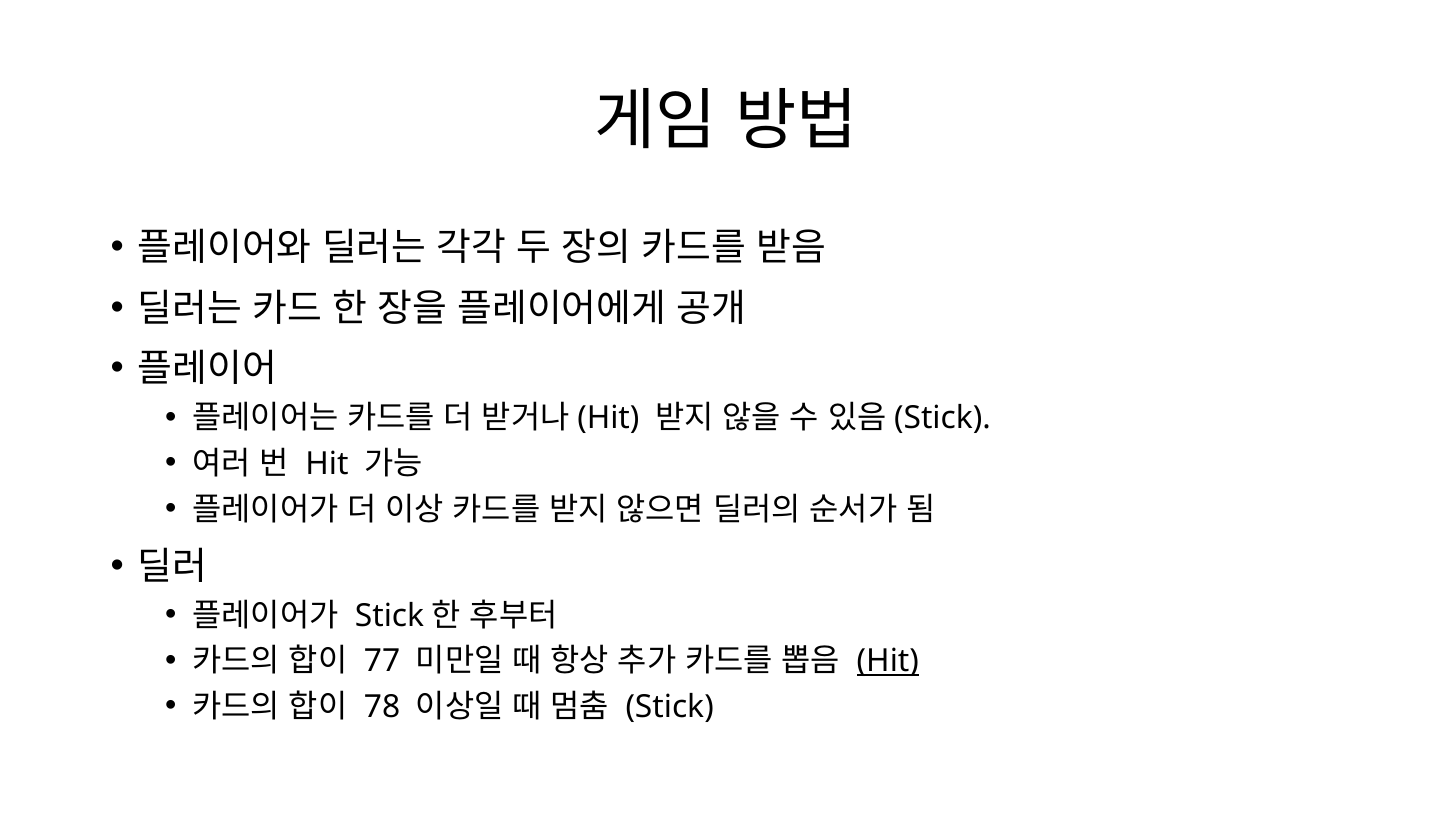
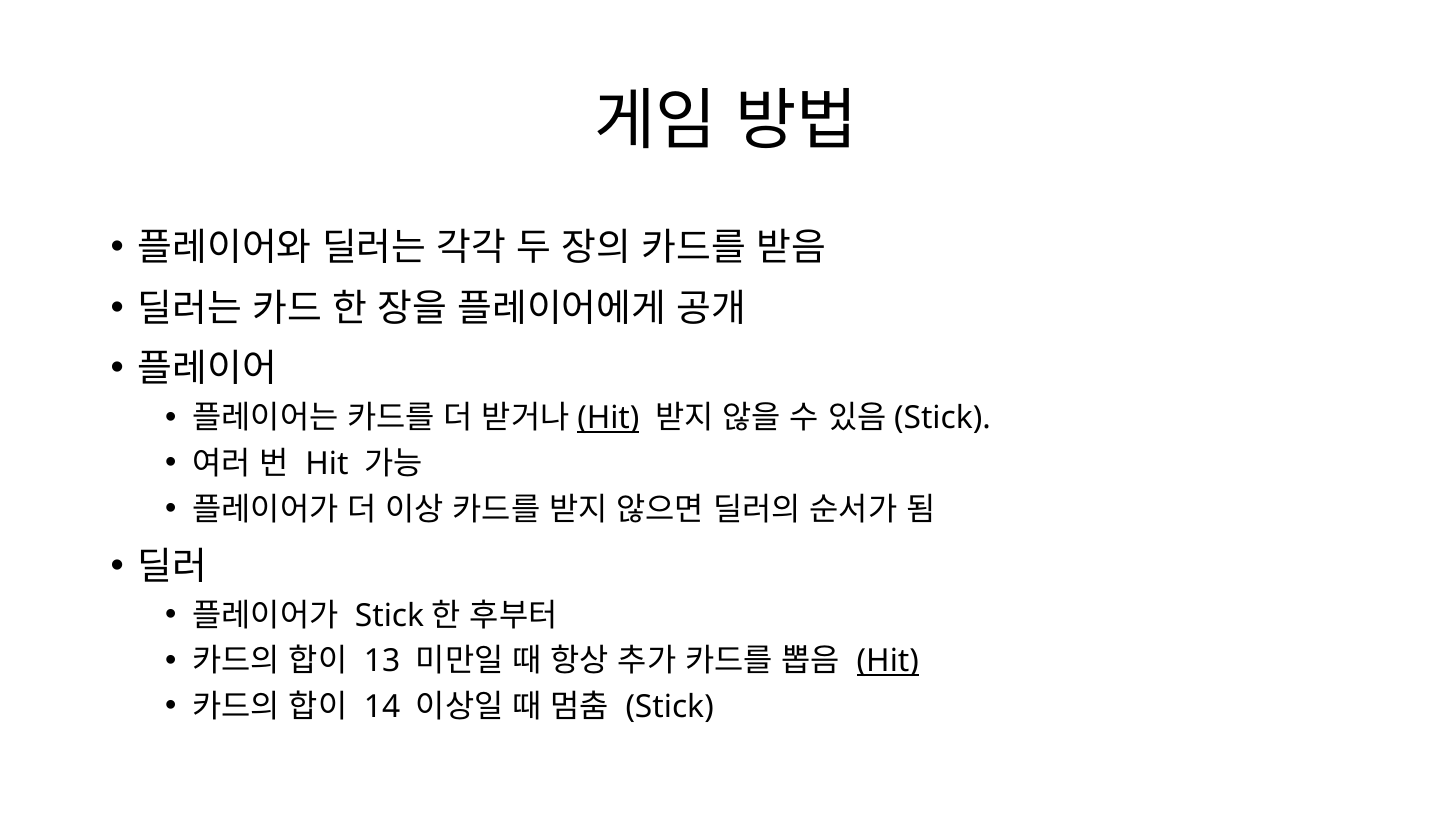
Hit underline: none -> present (608, 418)
77: 77 -> 13 (382, 661)
78: 78 -> 14 (382, 707)
